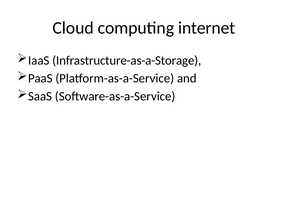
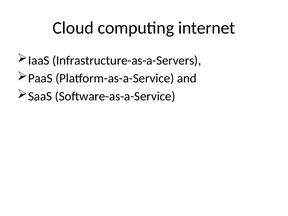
Infrastructure-as-a-Storage: Infrastructure-as-a-Storage -> Infrastructure-as-a-Servers (127, 60)
